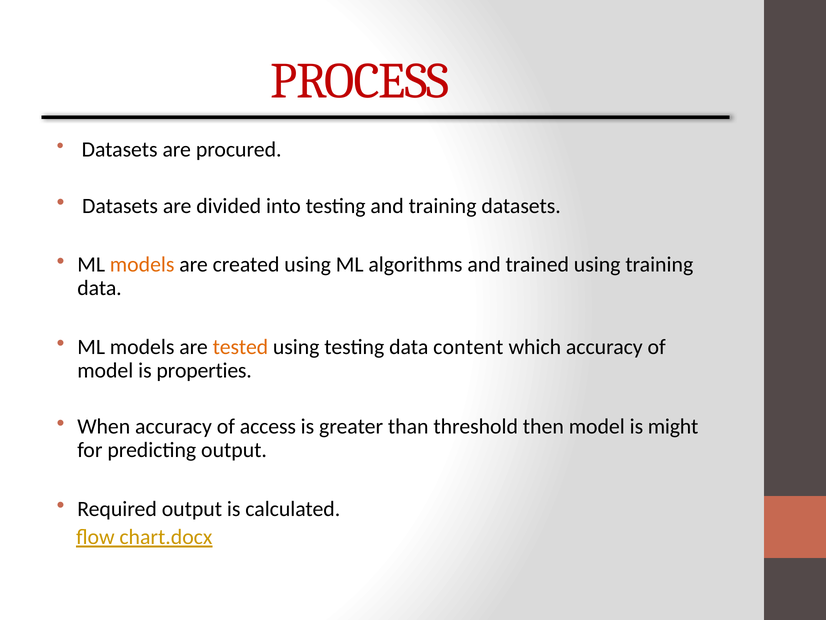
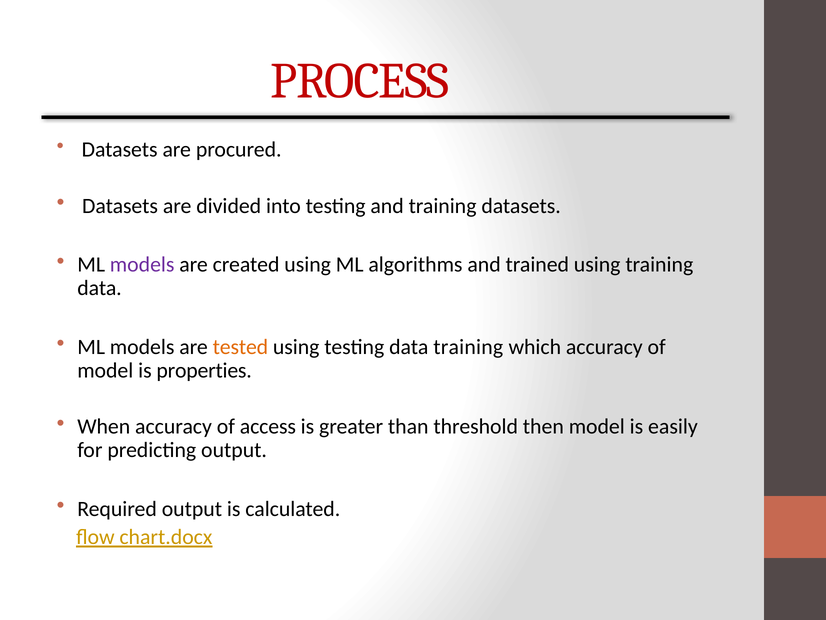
models colour: orange -> purple (142, 264)
data content: content -> training (468, 347)
might: might -> easily (673, 426)
